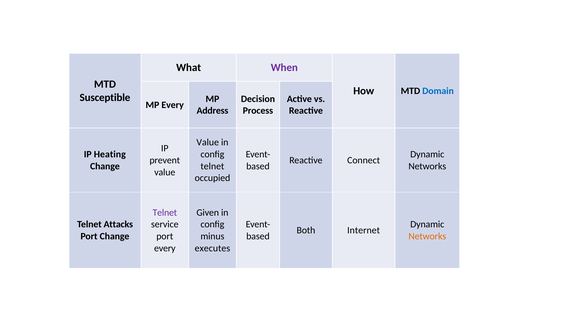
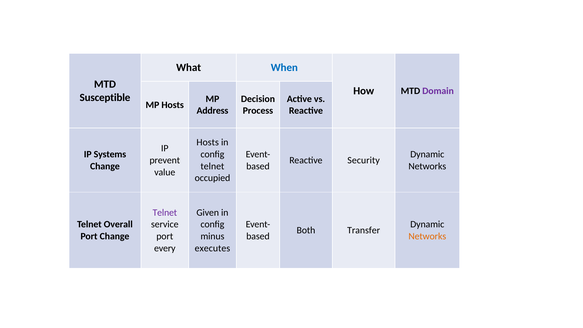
When colour: purple -> blue (284, 67)
Domain colour: blue -> purple (438, 91)
MP Every: Every -> Hosts (173, 105)
Value: Value -> Hosts (208, 142)
Heating: Heating -> Systems (110, 154)
Connect: Connect -> Security (364, 160)
Attacks: Attacks -> Overall (118, 224)
Internet: Internet -> Transfer (364, 230)
